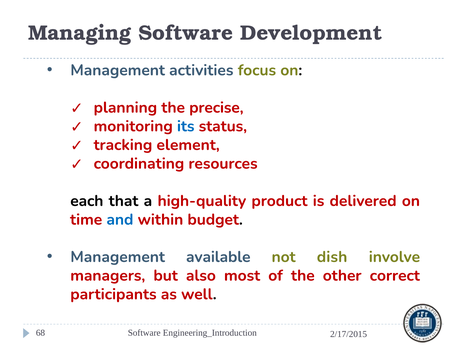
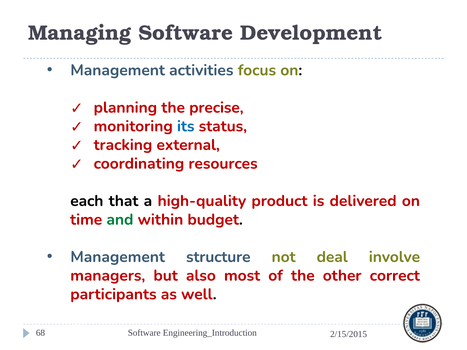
element: element -> external (188, 145)
and colour: blue -> green (120, 220)
available: available -> structure (218, 257)
dish: dish -> deal (332, 257)
2/17/2015: 2/17/2015 -> 2/15/2015 (349, 334)
